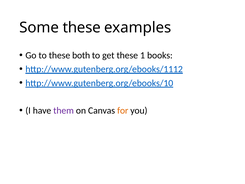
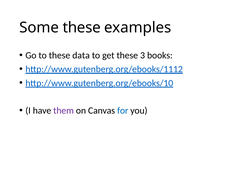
both: both -> data (81, 55)
1: 1 -> 3 (143, 55)
for colour: orange -> blue (123, 110)
